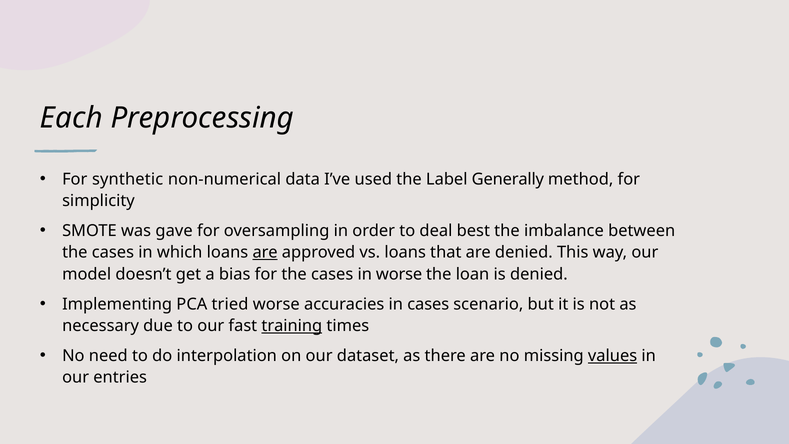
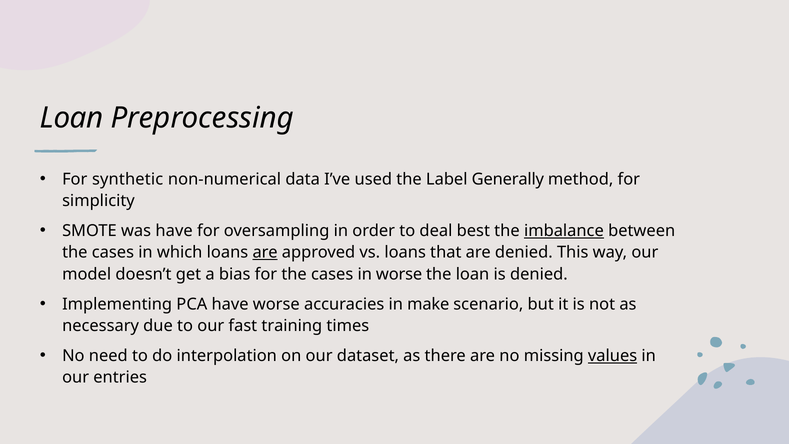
Each: Each -> Loan (72, 118)
was gave: gave -> have (174, 231)
imbalance underline: none -> present (564, 231)
PCA tried: tried -> have (230, 304)
in cases: cases -> make (428, 304)
training underline: present -> none (292, 326)
